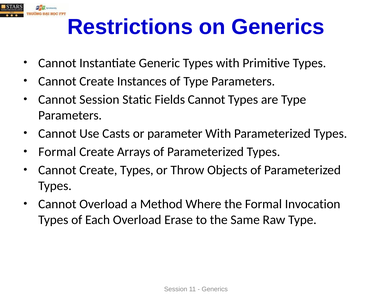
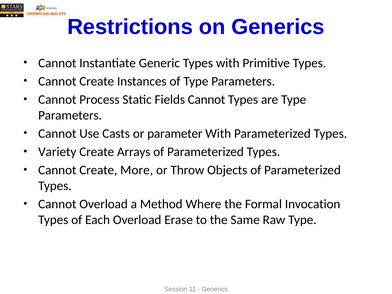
Cannot Session: Session -> Process (99, 100)
Formal: Formal -> Variety (57, 152)
Create Types: Types -> More (137, 170)
